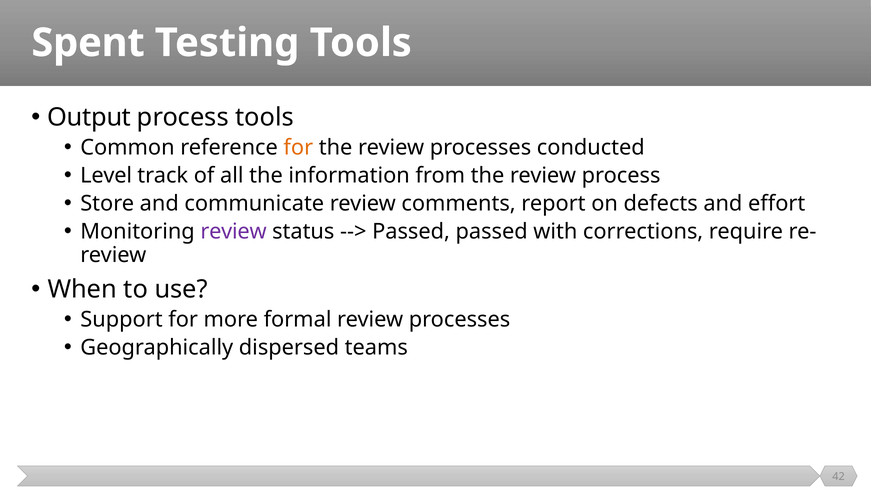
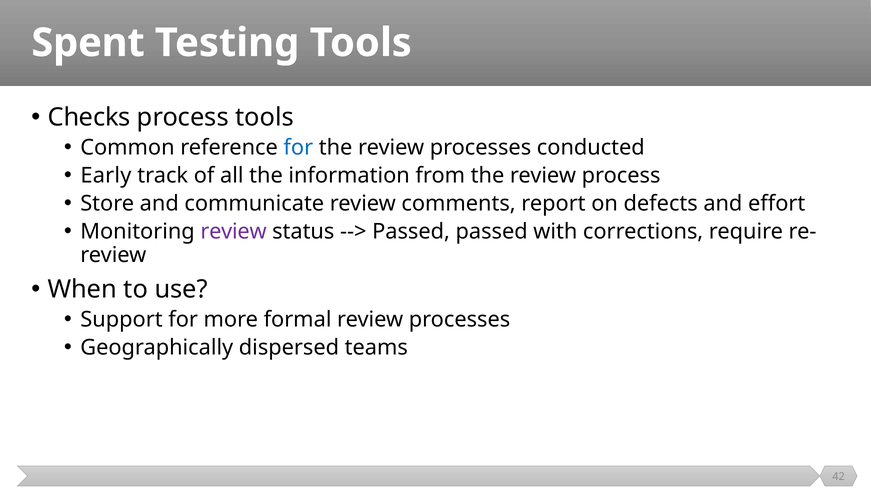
Output: Output -> Checks (89, 117)
for colour: orange -> blue (298, 147)
Level: Level -> Early (106, 175)
